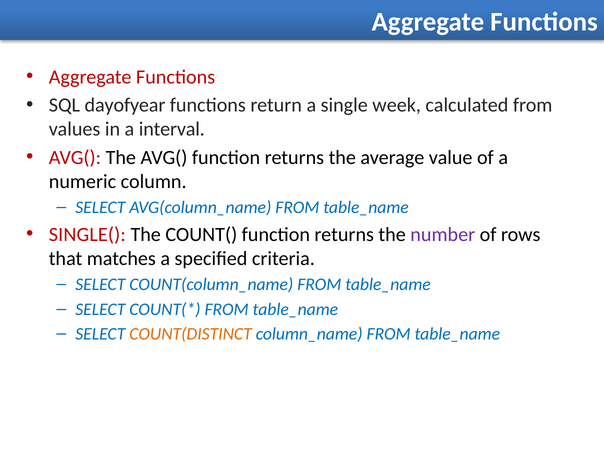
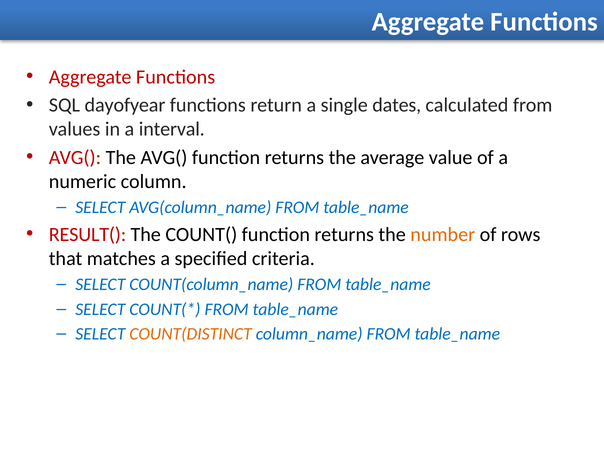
week: week -> dates (397, 105)
SINGLE(: SINGLE( -> RESULT( (87, 234)
number colour: purple -> orange (443, 234)
